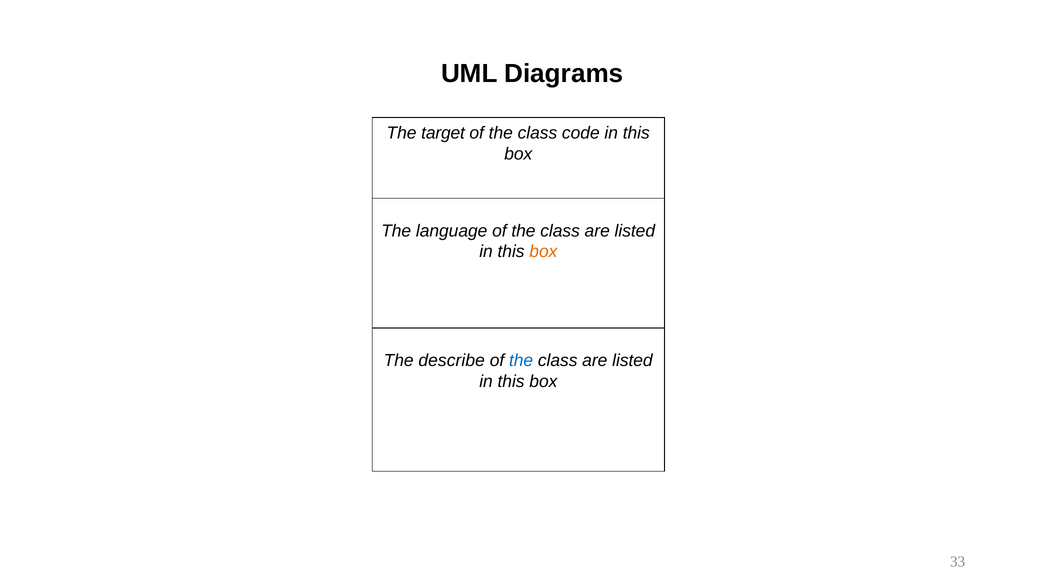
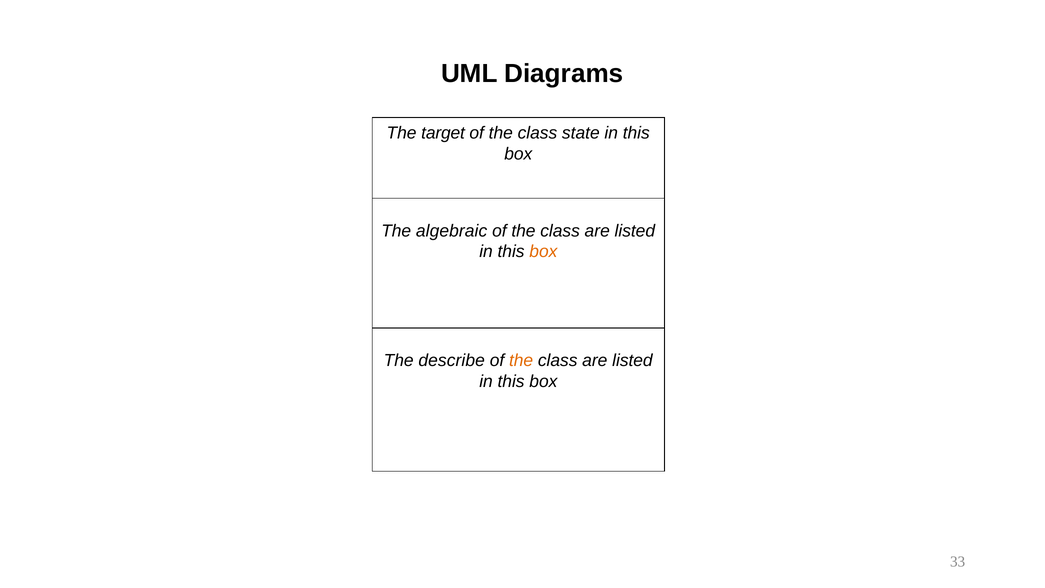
code: code -> state (581, 133)
language: language -> algebraic (452, 231)
the colour: blue -> orange (521, 360)
